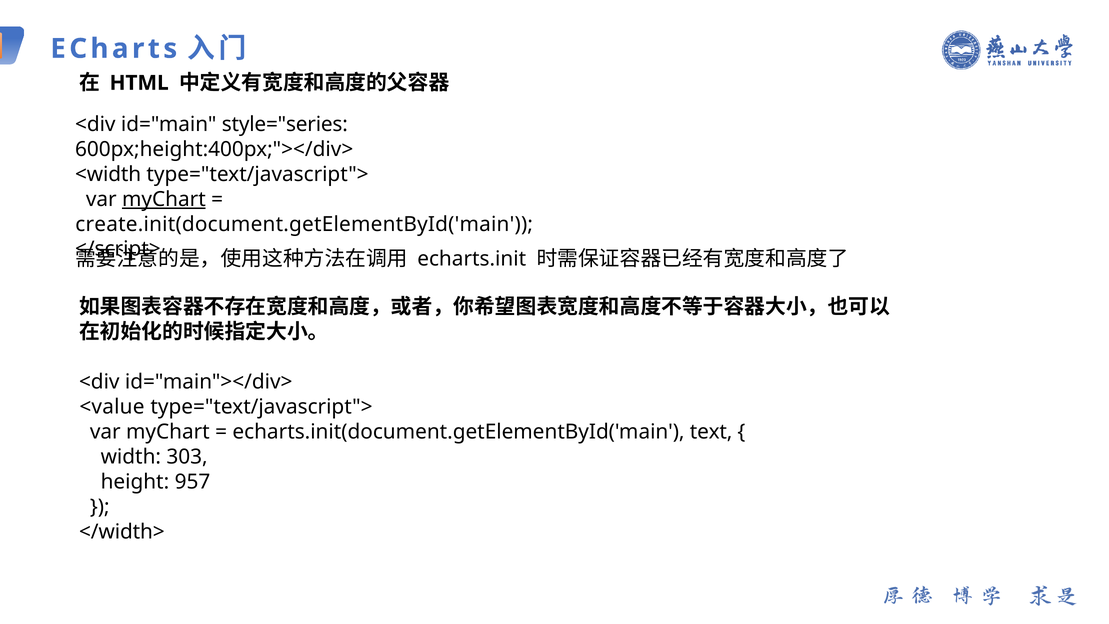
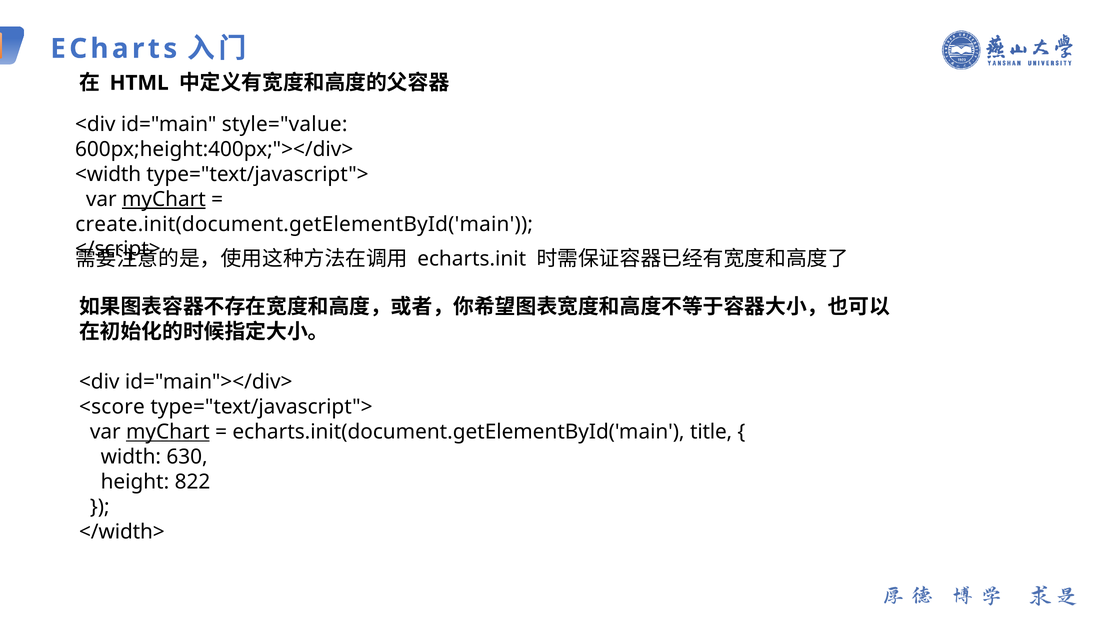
style="series: style="series -> style="value (285, 124)
<value: <value -> <score (112, 407)
myChart underline: none -> present (168, 432)
text: text -> title (711, 432)
303: 303 -> 630 (187, 457)
957: 957 -> 822 (193, 482)
